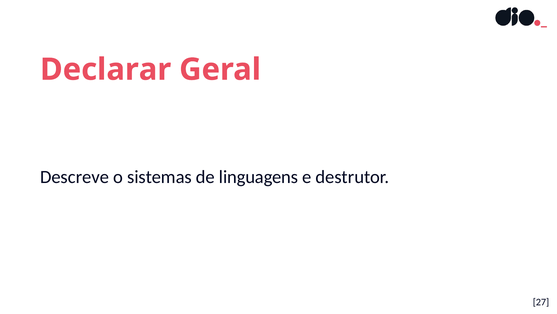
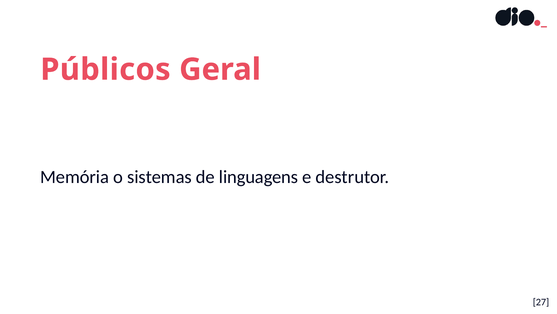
Declarar: Declarar -> Públicos (105, 69)
Descreve: Descreve -> Memória (75, 177)
